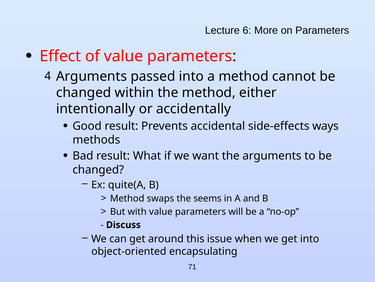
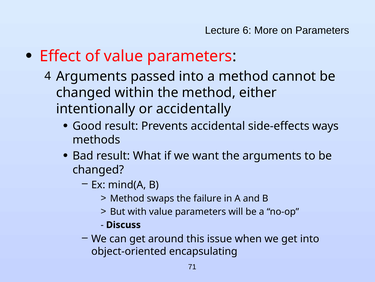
quite(A: quite(A -> mind(A (127, 184)
seems: seems -> failure (207, 198)
